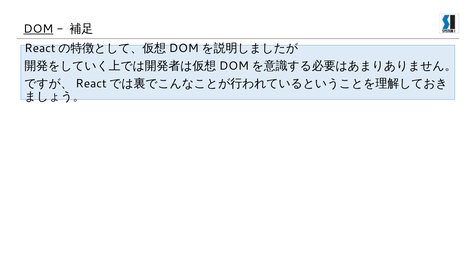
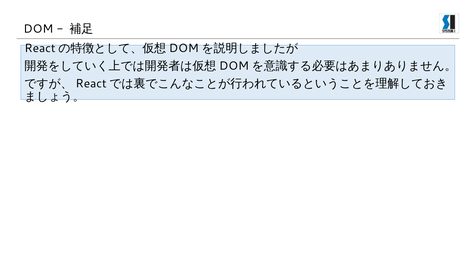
DOM underline: present -> none (38, 29)
